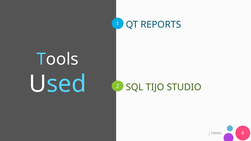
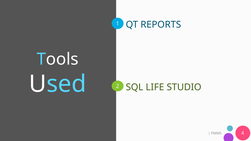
TIJO: TIJO -> LIFE (155, 87)
